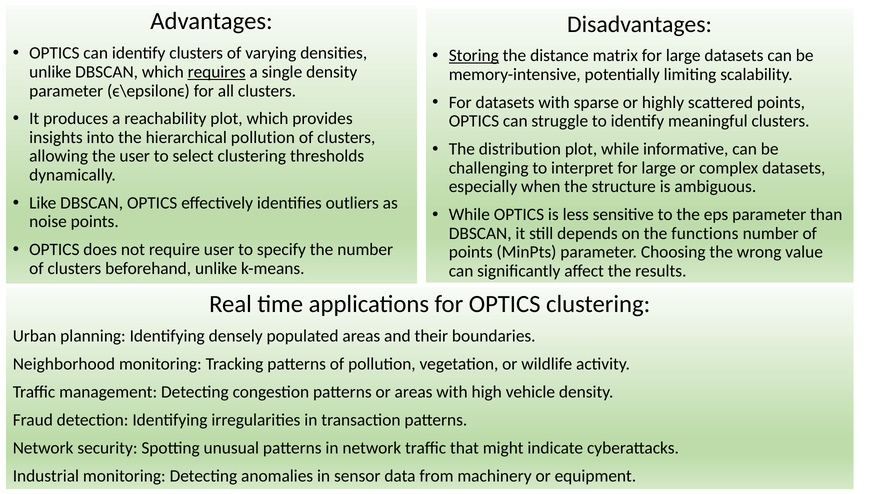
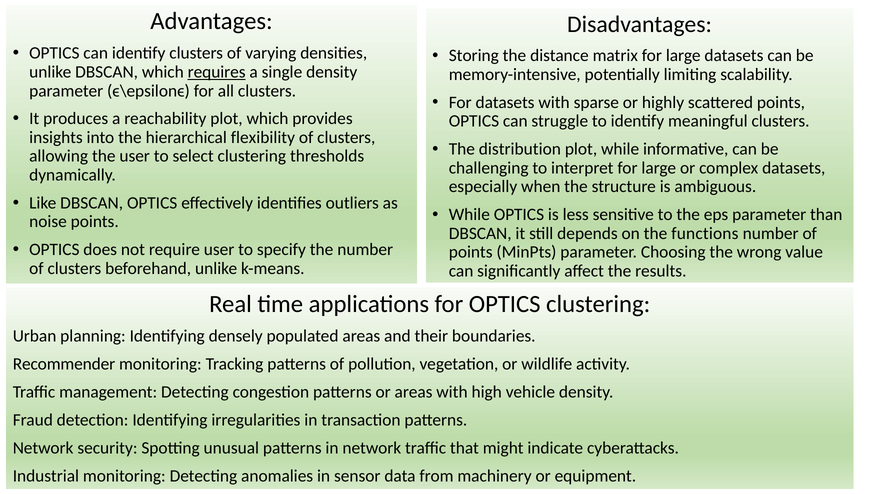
Storing underline: present -> none (474, 56)
hierarchical pollution: pollution -> flexibility (263, 137)
Neighborhood: Neighborhood -> Recommender (64, 364)
